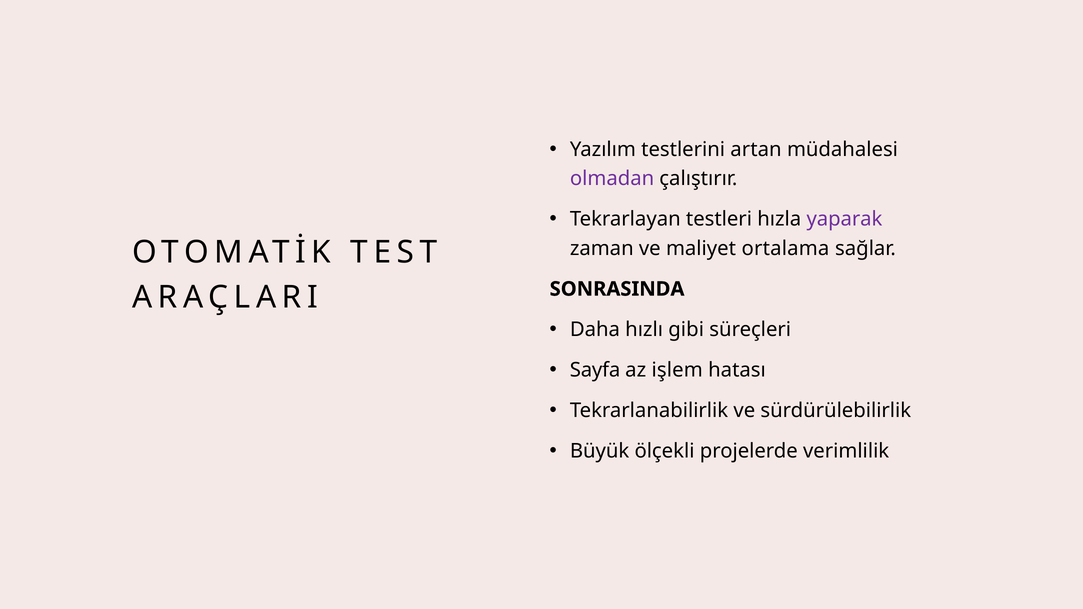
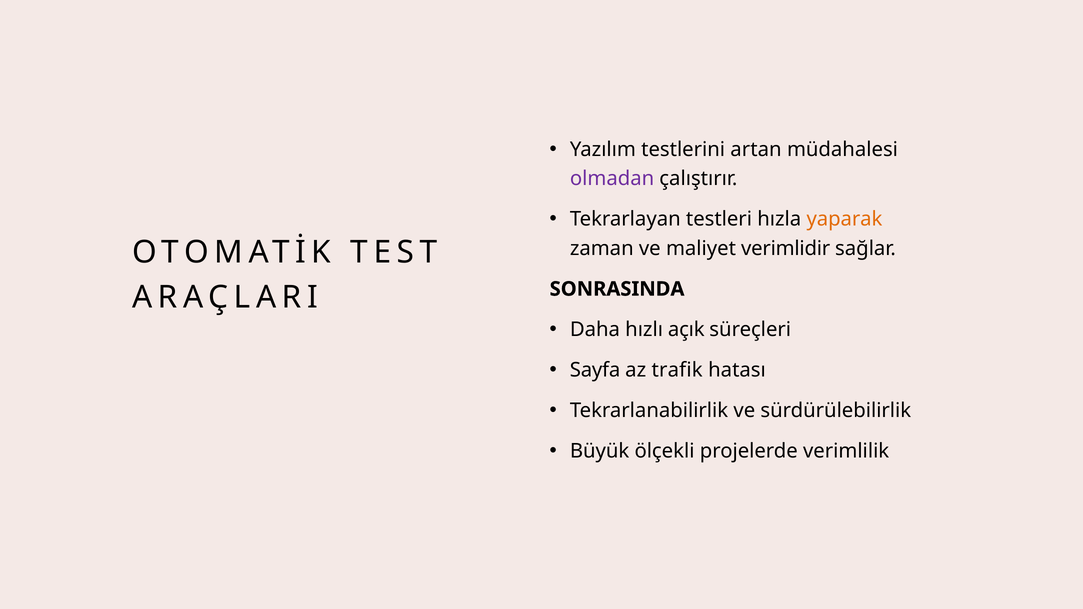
yaparak colour: purple -> orange (844, 219)
ortalama: ortalama -> verimlidir (786, 249)
gibi: gibi -> açık (686, 330)
işlem: işlem -> trafik (677, 370)
